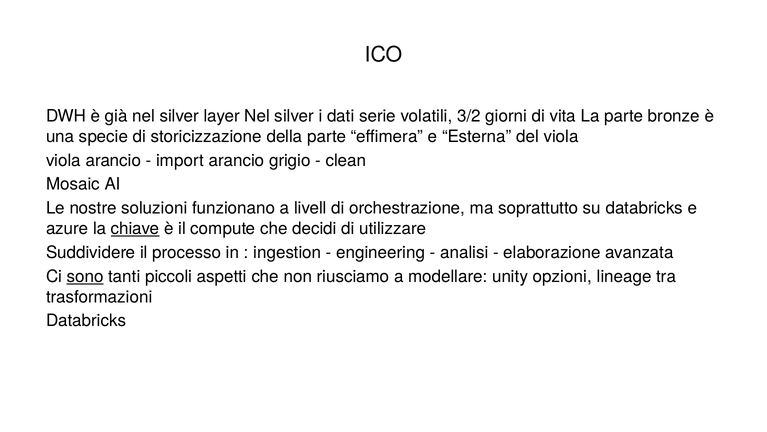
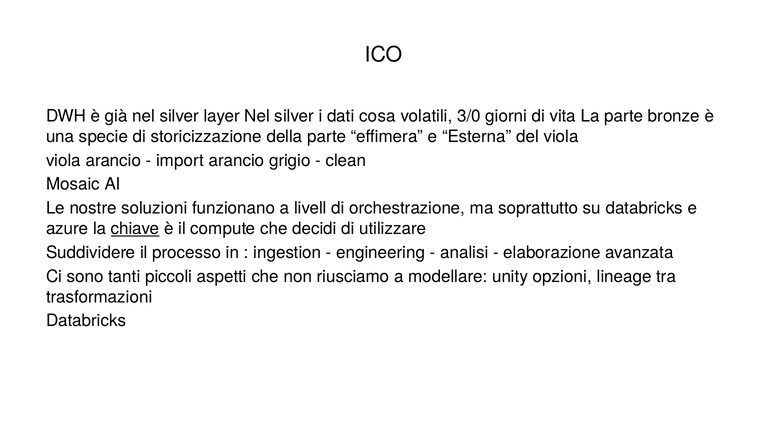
serie: serie -> cosa (377, 116)
3/2: 3/2 -> 3/0 (469, 116)
sono underline: present -> none (85, 276)
